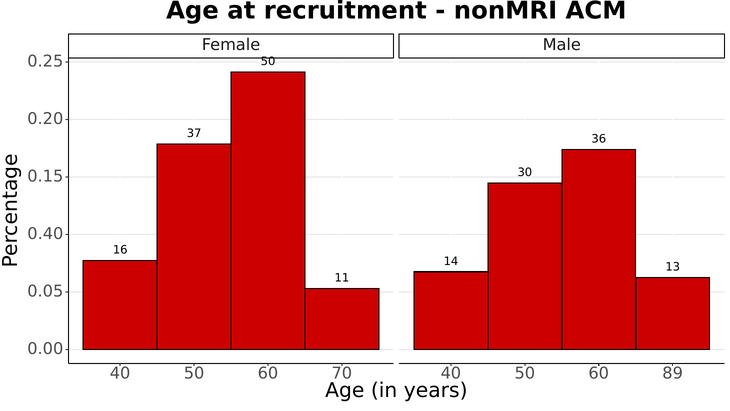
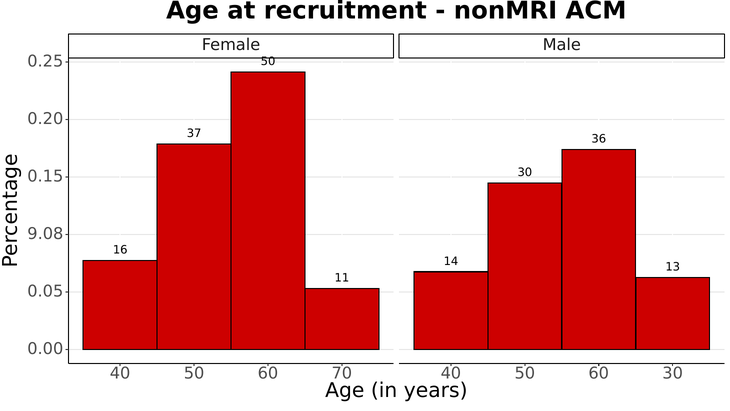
0.40: 0.40 -> 9.08 (45, 234)
60 89: 89 -> 30 (673, 373)
